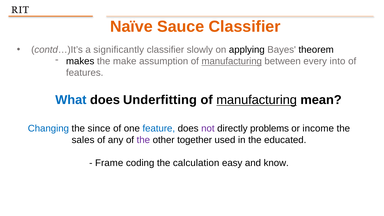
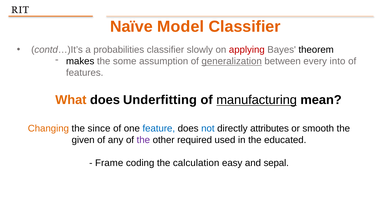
Sauce: Sauce -> Model (181, 27)
significantly: significantly -> probabilities (119, 50)
applying colour: black -> red (247, 50)
make: make -> some (125, 61)
assumption of manufacturing: manufacturing -> generalization (232, 61)
What colour: blue -> orange (71, 100)
Changing colour: blue -> orange (48, 128)
not colour: purple -> blue (208, 128)
problems: problems -> attributes (270, 128)
income: income -> smooth (318, 128)
sales: sales -> given (83, 140)
together: together -> required (195, 140)
know: know -> sepal (276, 163)
